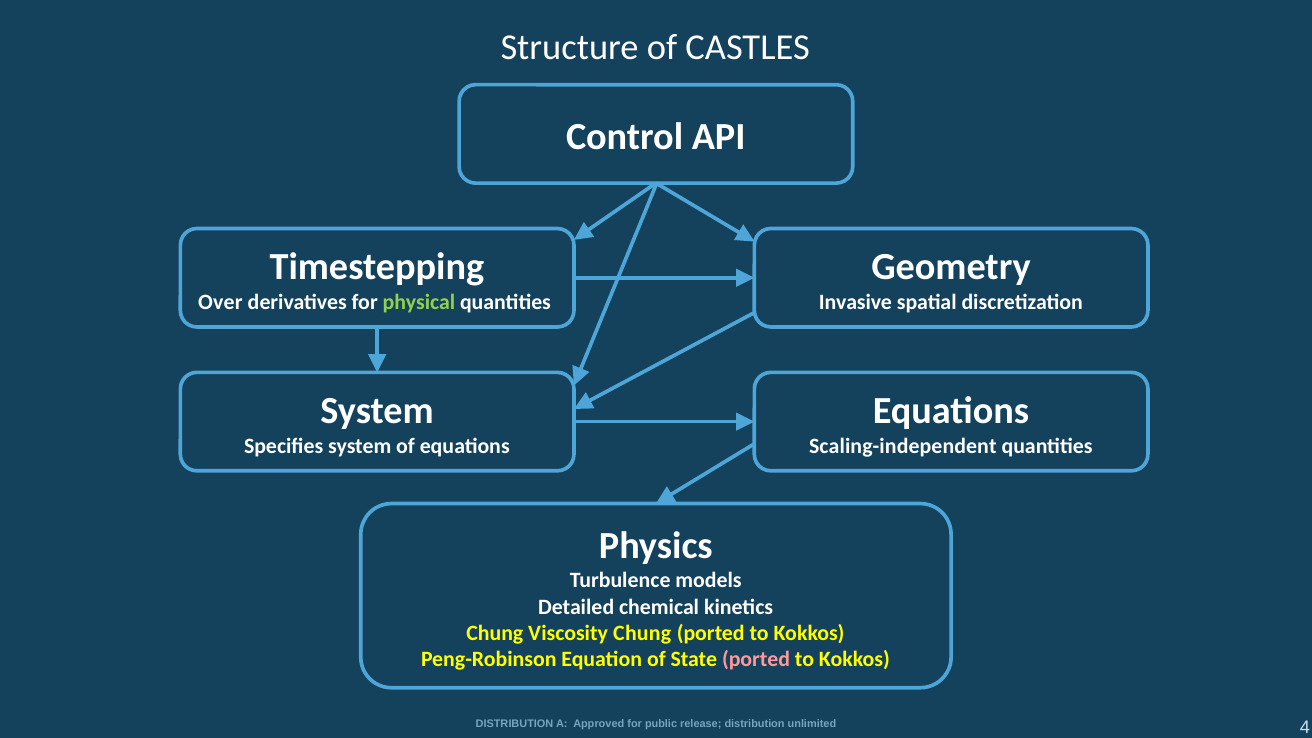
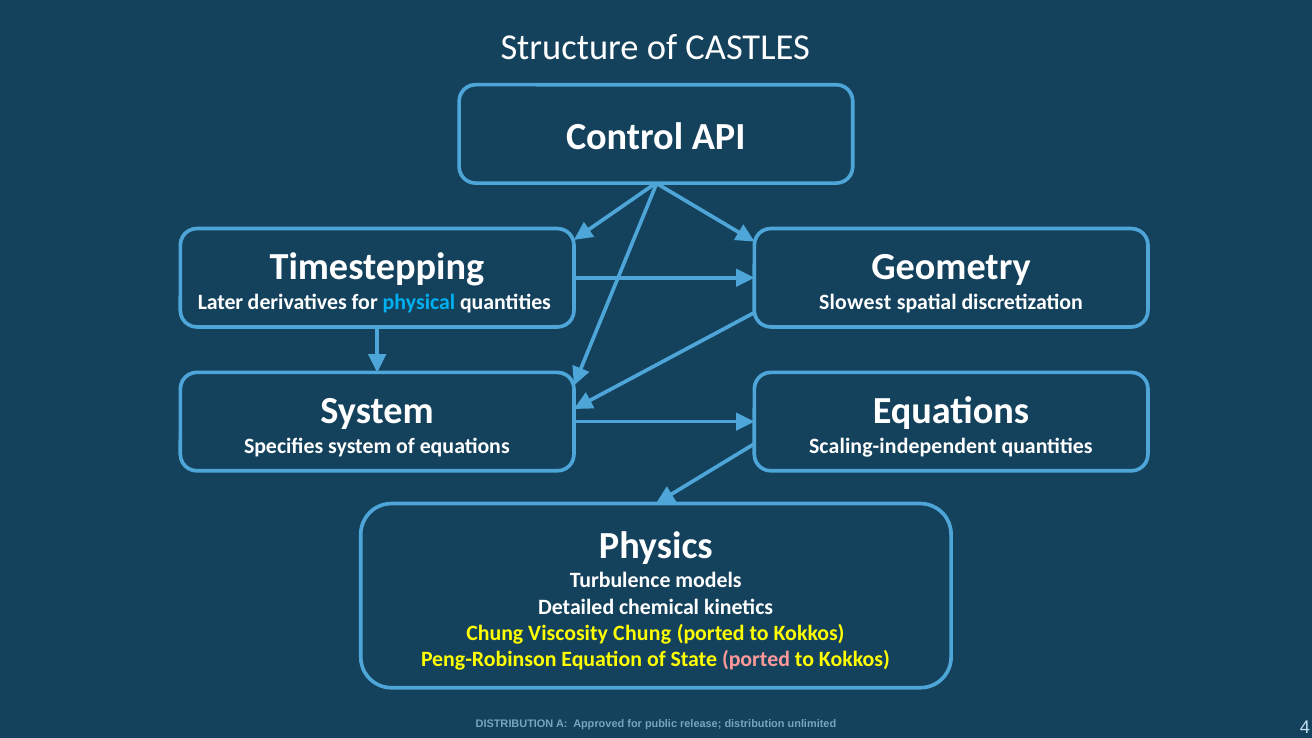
Over: Over -> Later (221, 302)
physical colour: light green -> light blue (419, 302)
Invasive: Invasive -> Slowest (855, 302)
